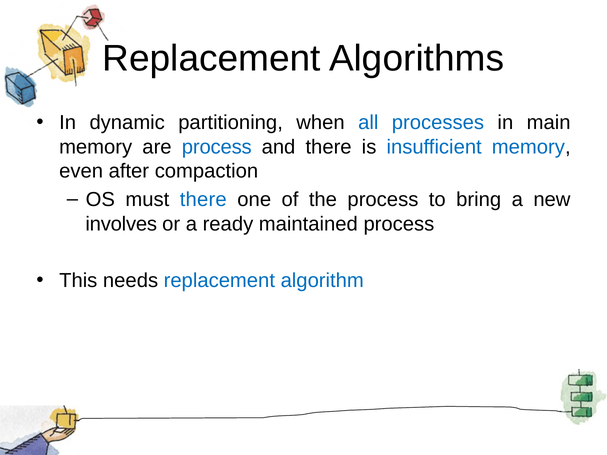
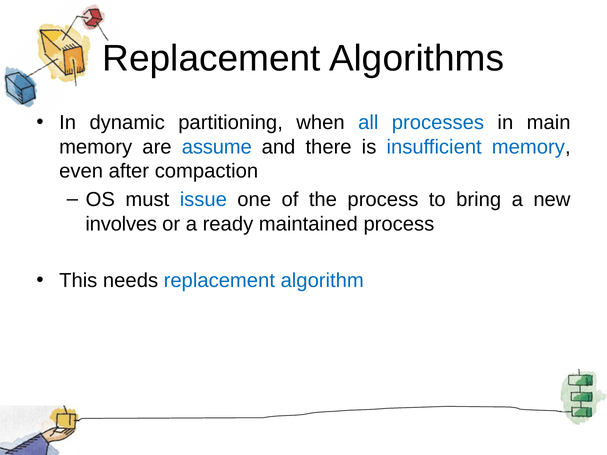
are process: process -> assume (217, 147)
must there: there -> issue (203, 200)
